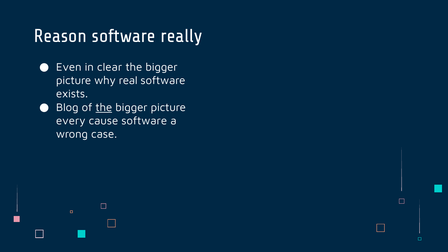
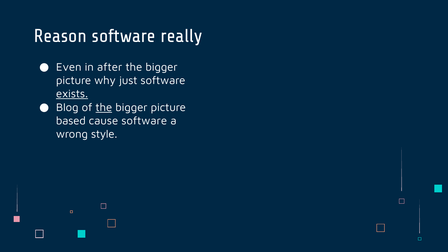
clear: clear -> after (110, 67)
real: real -> just (128, 80)
exists underline: none -> present (72, 94)
every: every -> based (71, 121)
case: case -> style (104, 134)
